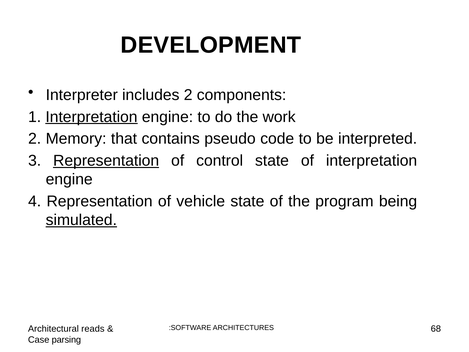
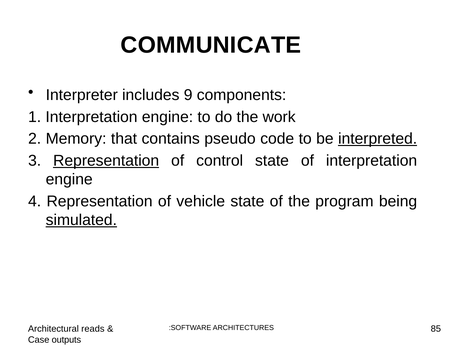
DEVELOPMENT: DEVELOPMENT -> COMMUNICATE (211, 45)
includes 2: 2 -> 9 (188, 95)
Interpretation underline: present -> none (92, 117)
interpreted underline: none -> present (378, 139)
68: 68 -> 85 (436, 329)
parsing: parsing -> outputs (66, 340)
